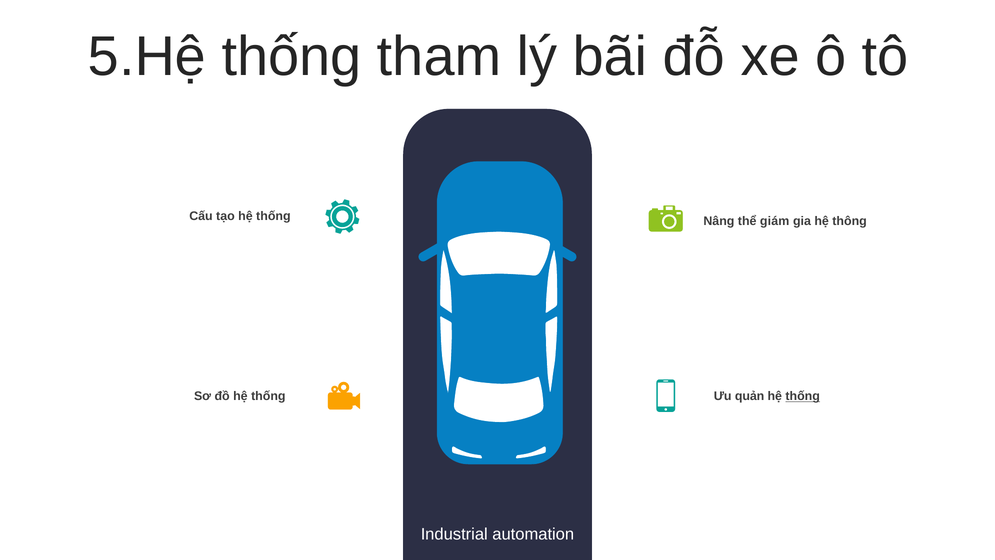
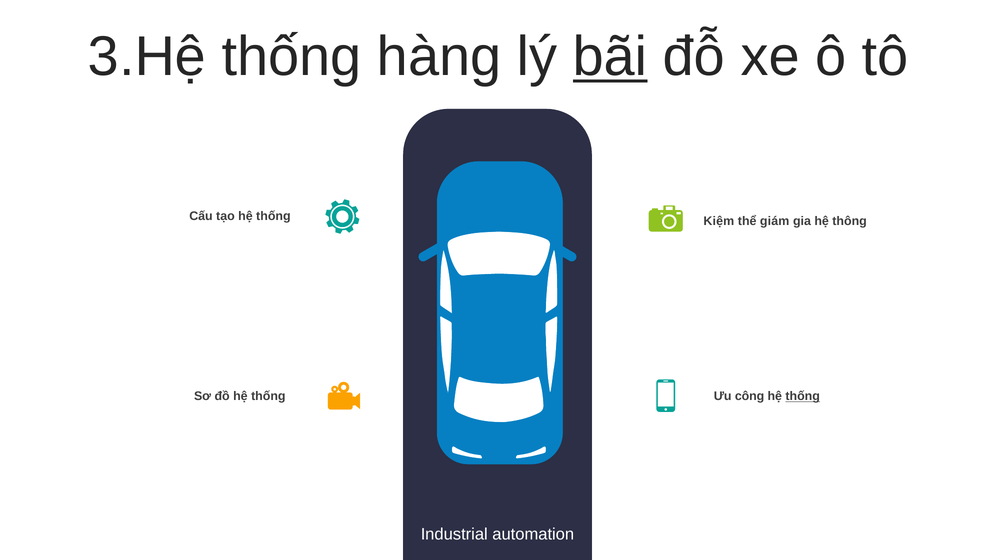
5.Hệ: 5.Hệ -> 3.Hệ (147, 57)
tham: tham -> hàng (439, 57)
bãi underline: none -> present (610, 57)
Nâng: Nâng -> Kiệm (719, 221)
quản: quản -> công (750, 396)
